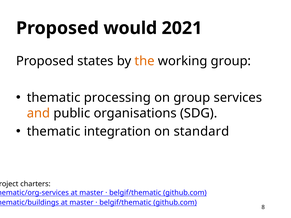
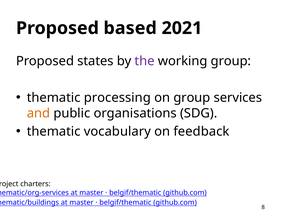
would: would -> based (130, 28)
the colour: orange -> purple (145, 61)
integration: integration -> vocabulary (117, 132)
standard: standard -> feedback (201, 132)
